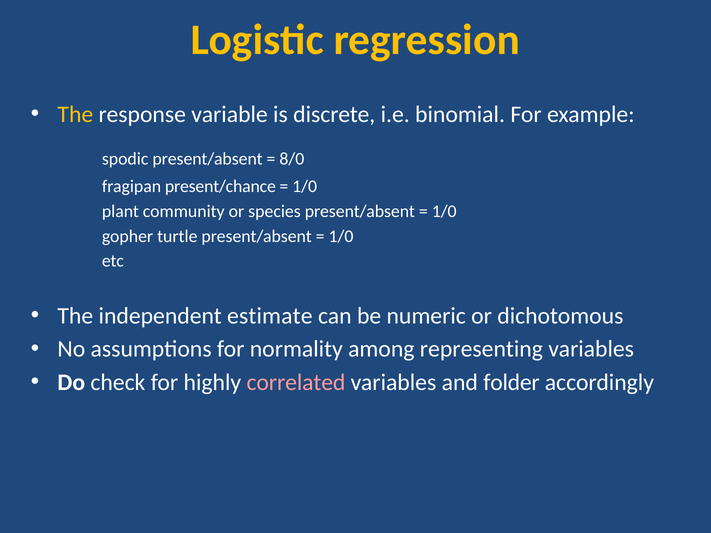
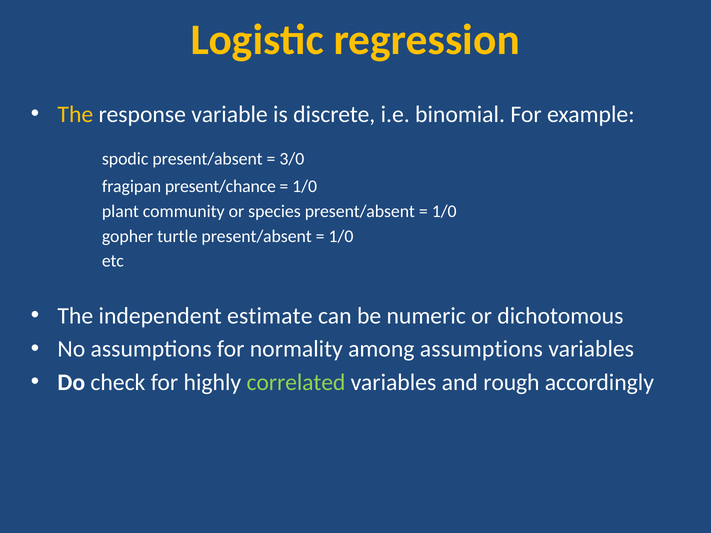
8/0: 8/0 -> 3/0 (292, 159)
among representing: representing -> assumptions (481, 349)
correlated colour: pink -> light green (296, 382)
folder: folder -> rough (511, 382)
